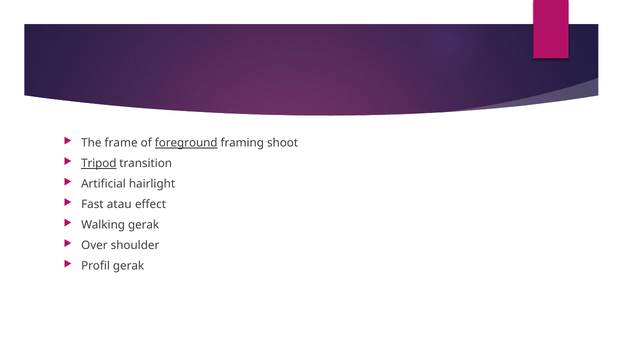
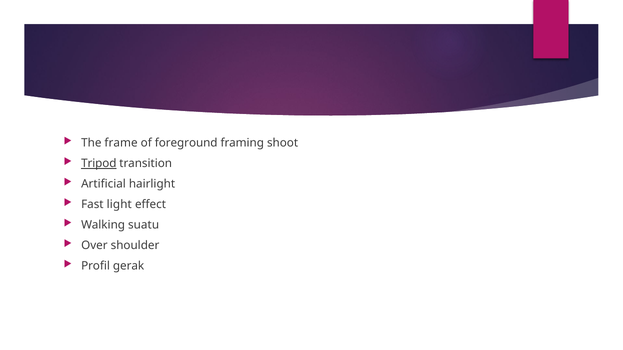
foreground underline: present -> none (186, 143)
atau: atau -> light (119, 205)
Walking gerak: gerak -> suatu (144, 225)
